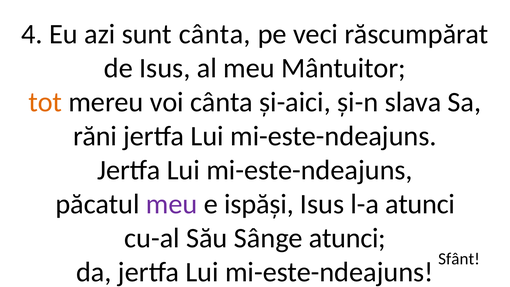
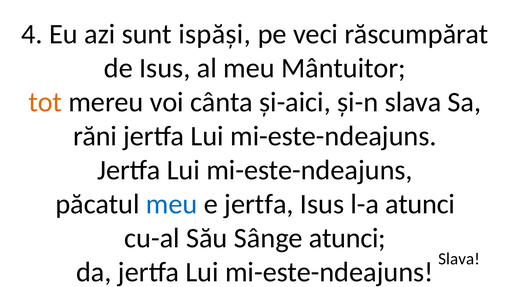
sunt cânta: cânta -> ispăși (215, 34)
meu colour: purple -> blue (172, 204)
e ispăși: ispăși -> jertfa (259, 204)
Sfânt: Sfânt -> Slava (459, 259)
